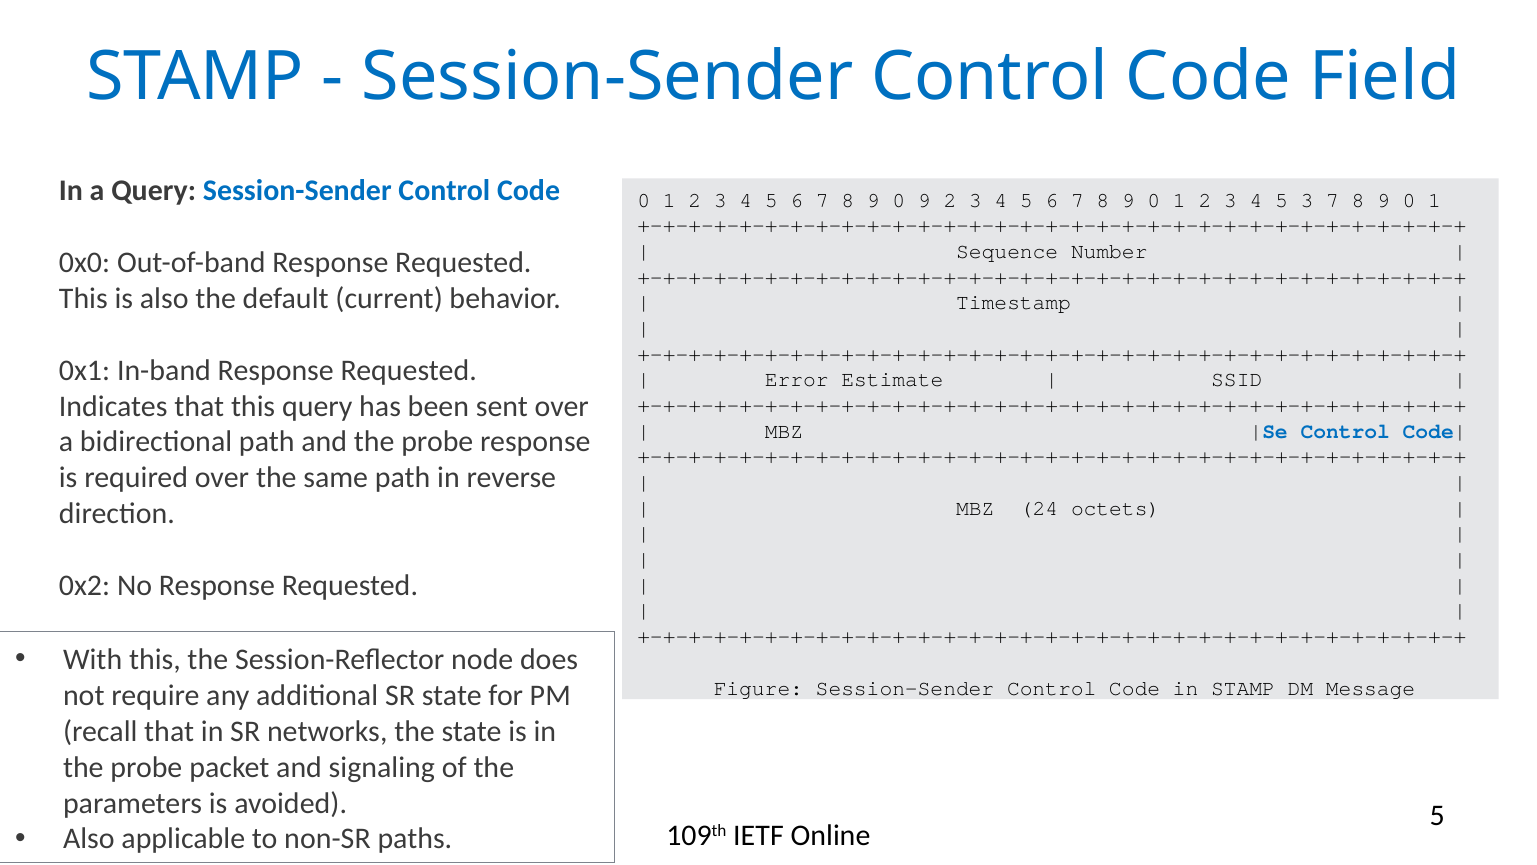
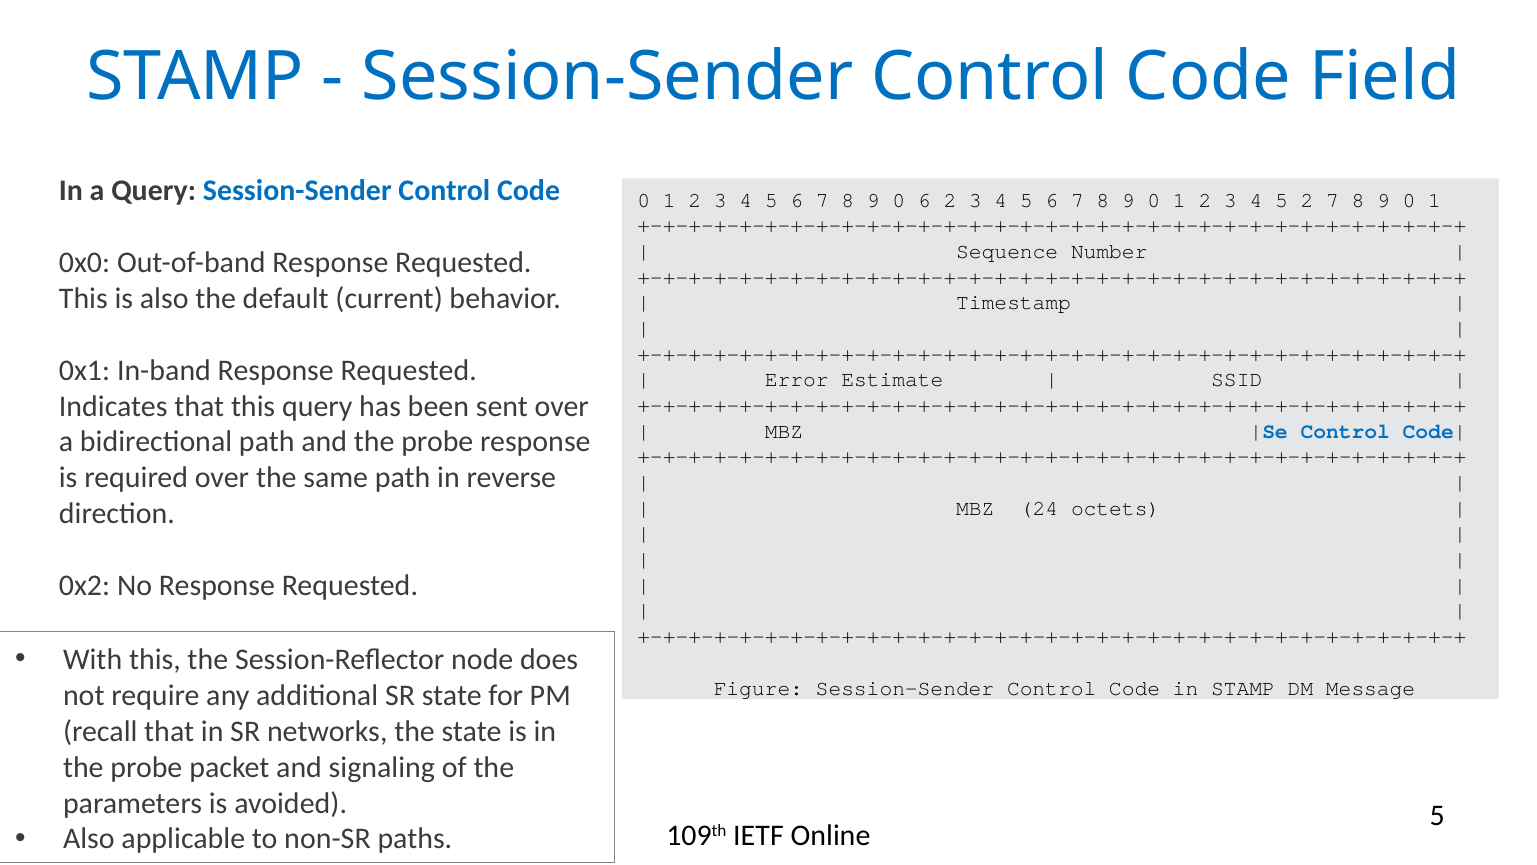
0 9: 9 -> 6 (924, 200)
5 3: 3 -> 2 (1307, 200)
